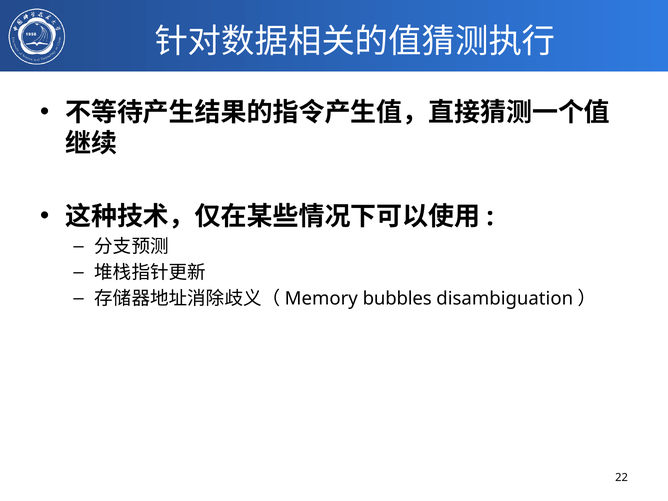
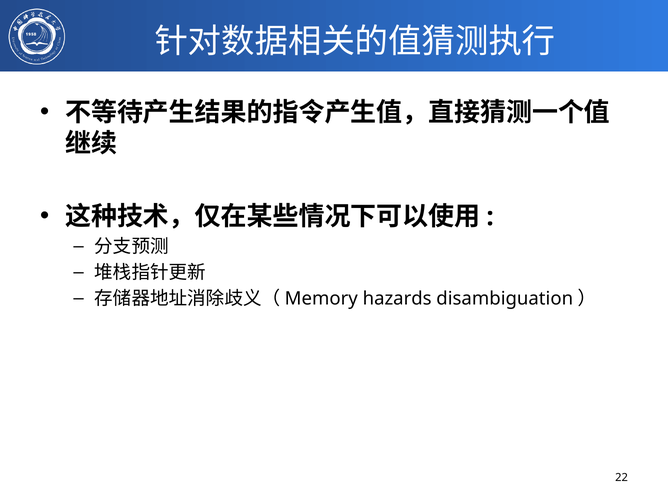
bubbles: bubbles -> hazards (397, 299)
